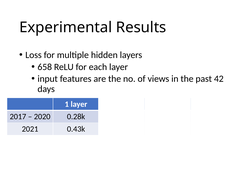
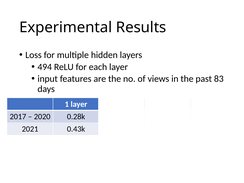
658: 658 -> 494 (45, 67)
42: 42 -> 83 (219, 79)
